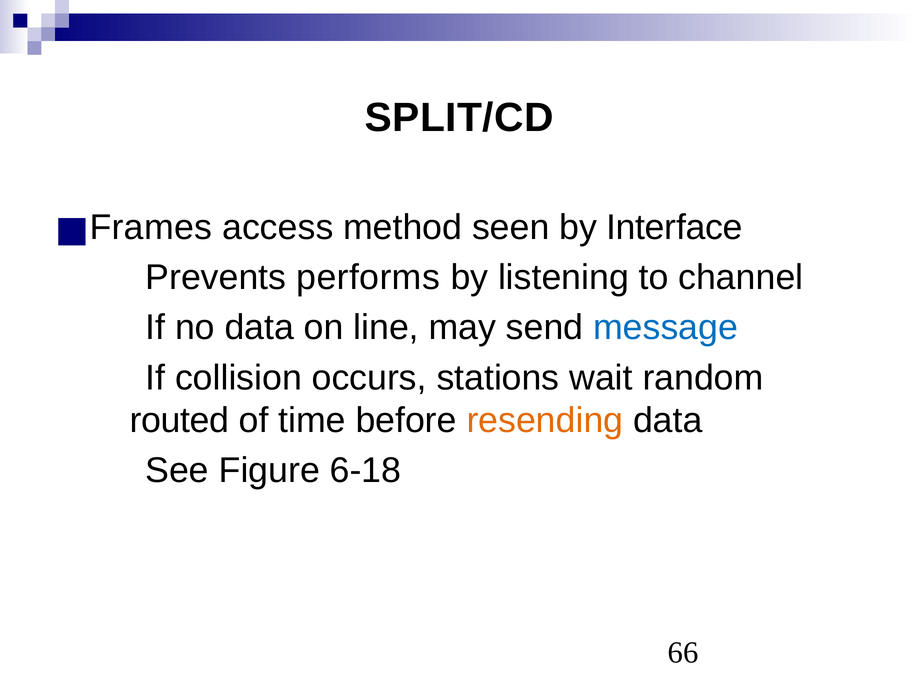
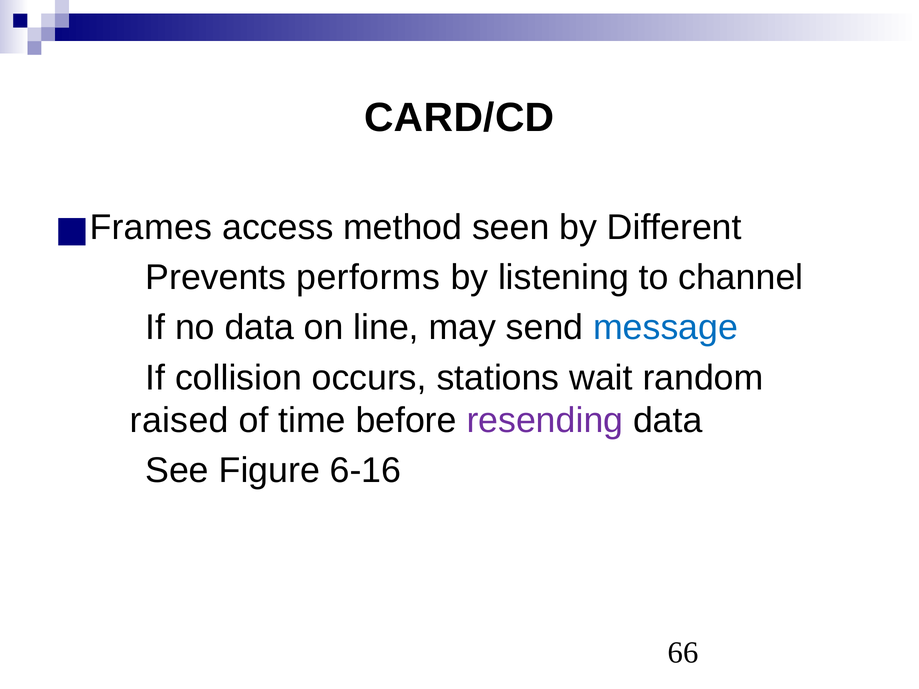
SPLIT/CD: SPLIT/CD -> CARD/CD (459, 118)
Interface: Interface -> Different (674, 228)
routed: routed -> raised (179, 421)
resending colour: orange -> purple (545, 421)
6-18: 6-18 -> 6-16 (365, 471)
